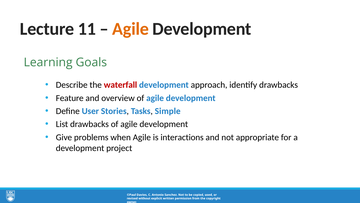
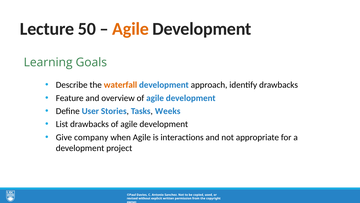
11: 11 -> 50 (87, 29)
waterfall colour: red -> orange (120, 85)
Simple: Simple -> Weeks (168, 111)
problems: problems -> company (91, 137)
